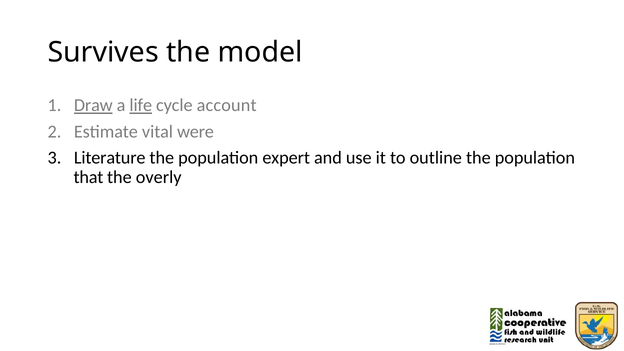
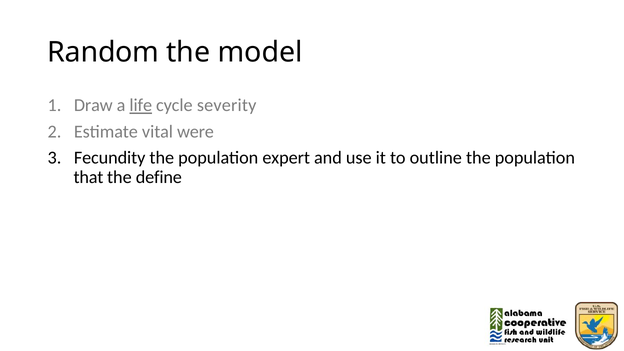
Survives: Survives -> Random (103, 52)
Draw underline: present -> none (93, 105)
account: account -> severity (227, 105)
Literature: Literature -> Fecundity (110, 158)
overly: overly -> define (159, 177)
